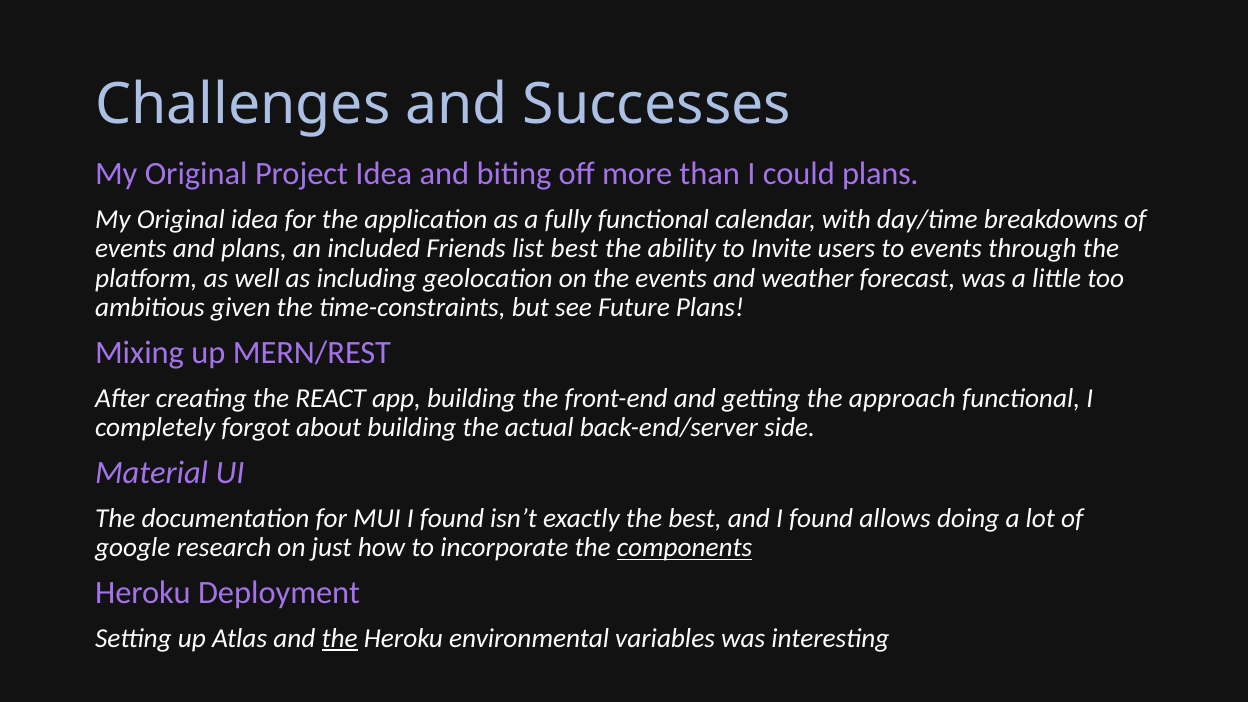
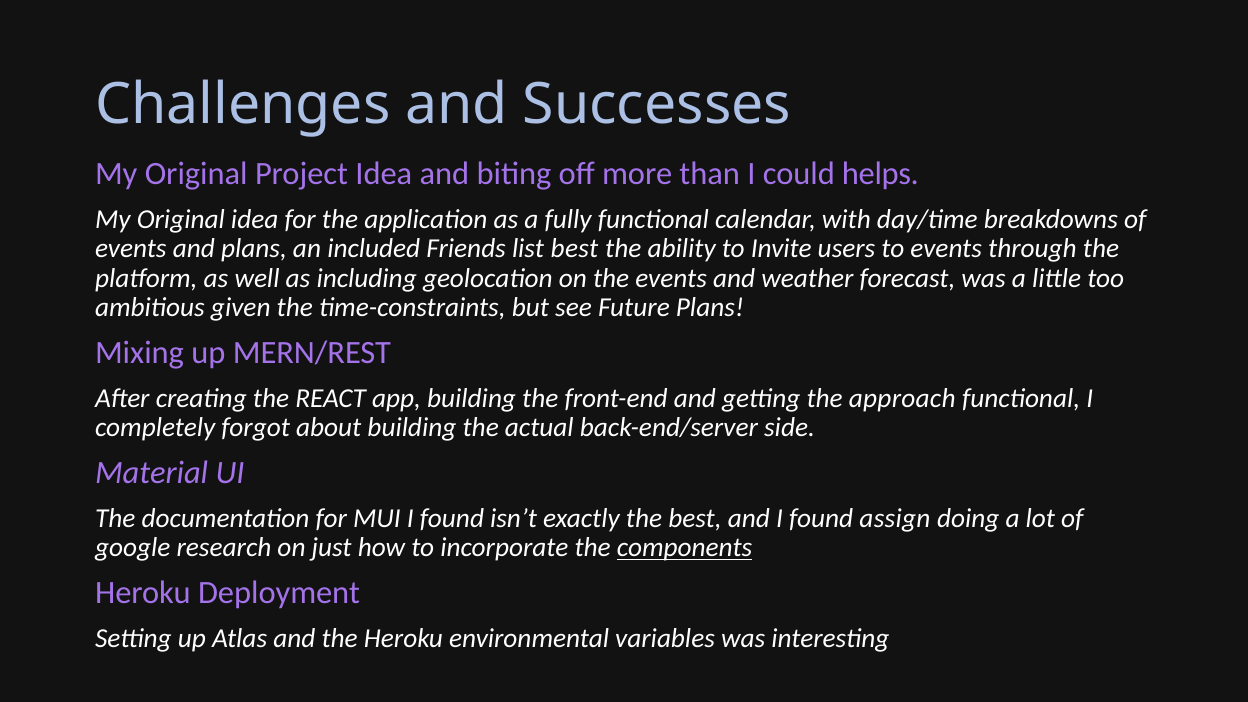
could plans: plans -> helps (880, 174)
allows: allows -> assign (895, 518)
the underline: present -> none (340, 638)
